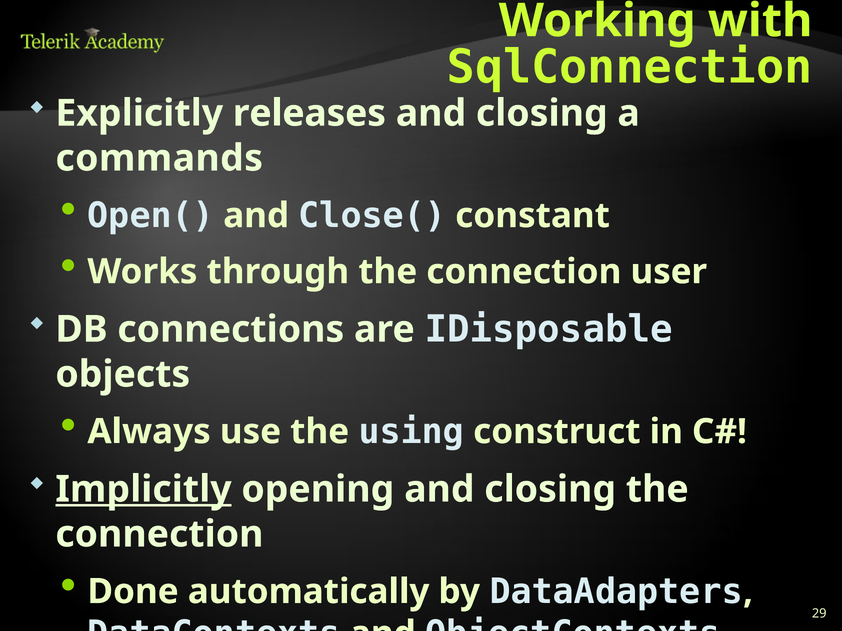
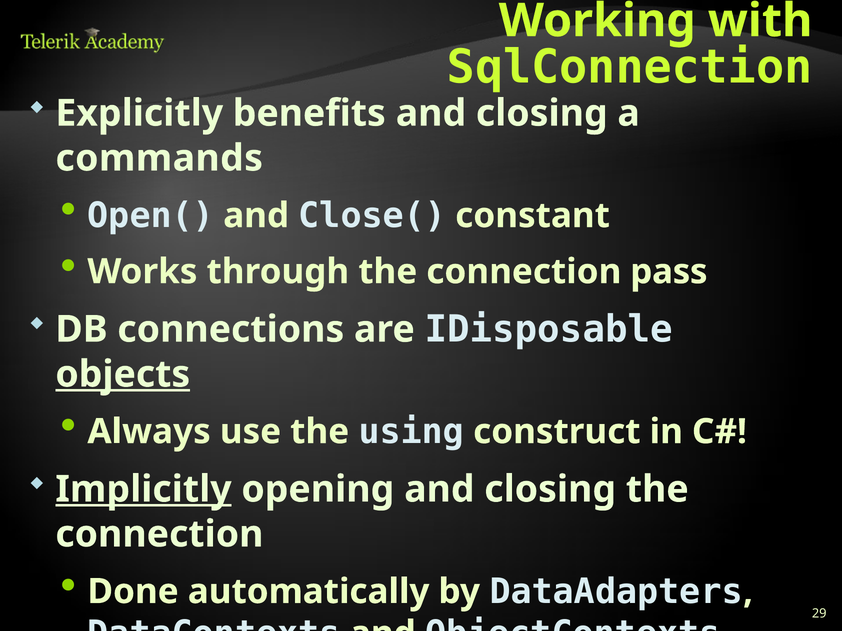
releases: releases -> benefits (309, 113)
user: user -> pass (669, 272)
objects underline: none -> present (123, 375)
